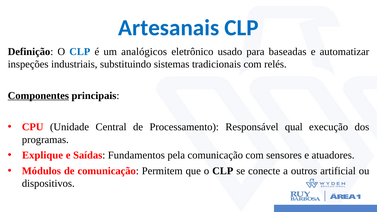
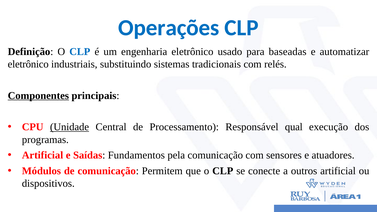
Artesanais: Artesanais -> Operações (169, 28)
analógicos: analógicos -> engenharia (144, 52)
inspeções: inspeções -> eletrônico (28, 64)
Unidade underline: none -> present (70, 127)
Explique: Explique -> Artificial (43, 155)
